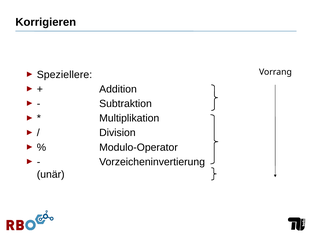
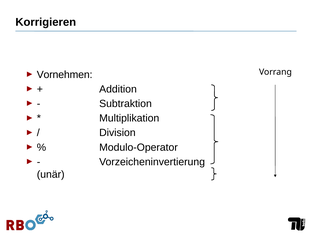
Speziellere: Speziellere -> Vornehmen (65, 75)
